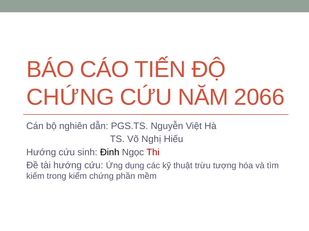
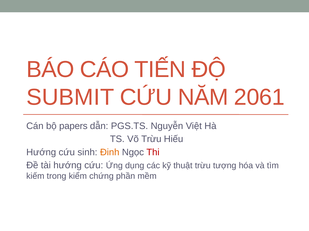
CHỨNG: CHỨNG -> SUBMIT (70, 98)
2066: 2066 -> 2061 (259, 98)
nghiên: nghiên -> papers (73, 126)
Võ Nghị: Nghị -> Trừu (151, 140)
Đinh colour: black -> orange (110, 153)
